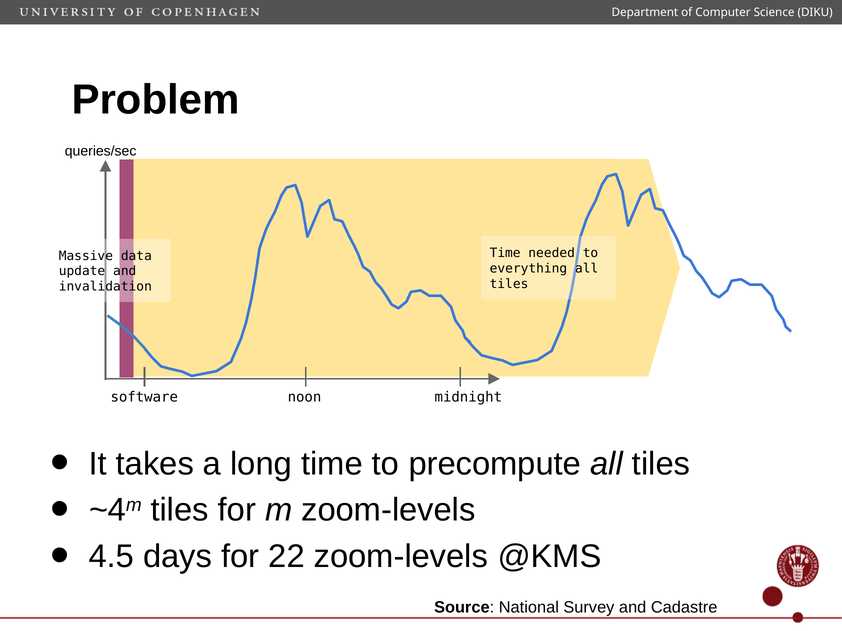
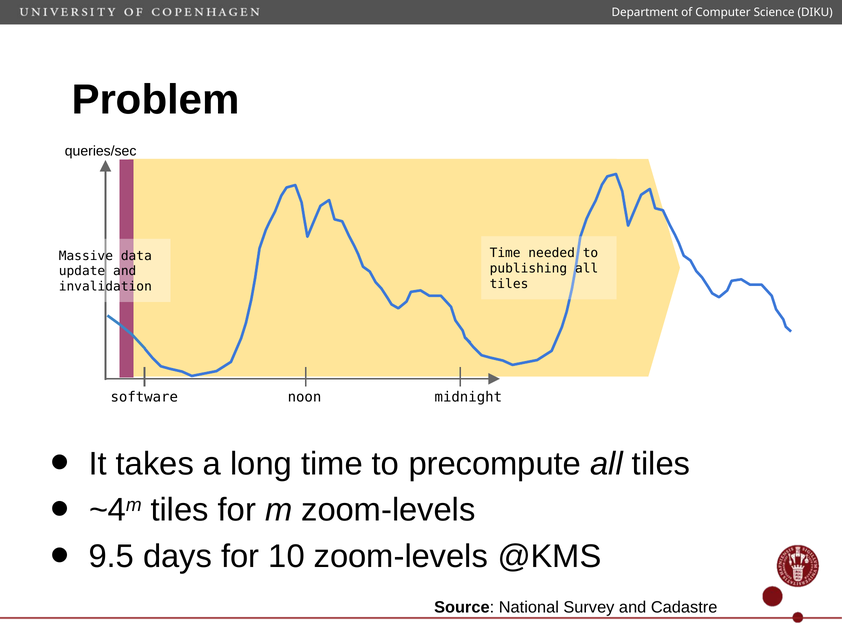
everything: everything -> publishing (528, 269)
4.5: 4.5 -> 9.5 (111, 557)
22: 22 -> 10 (287, 557)
